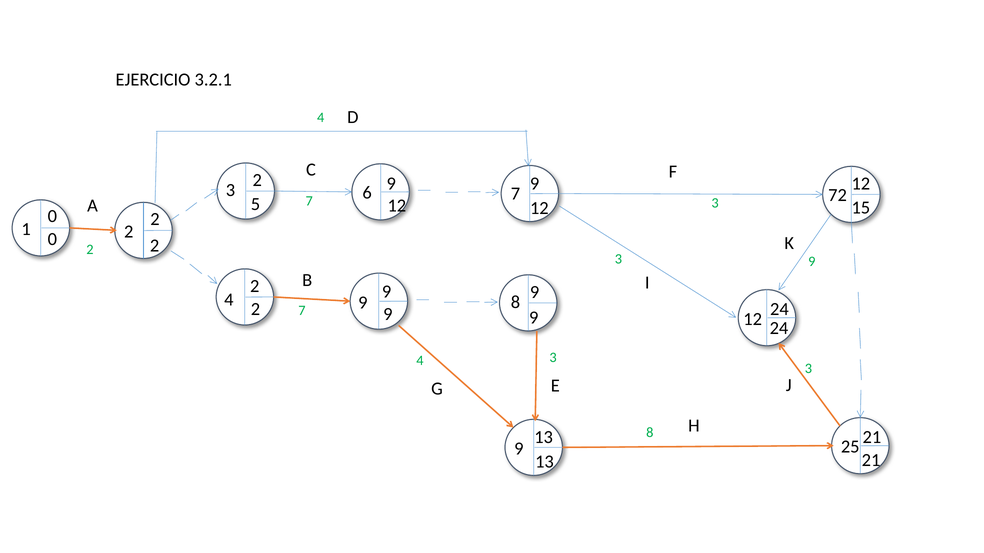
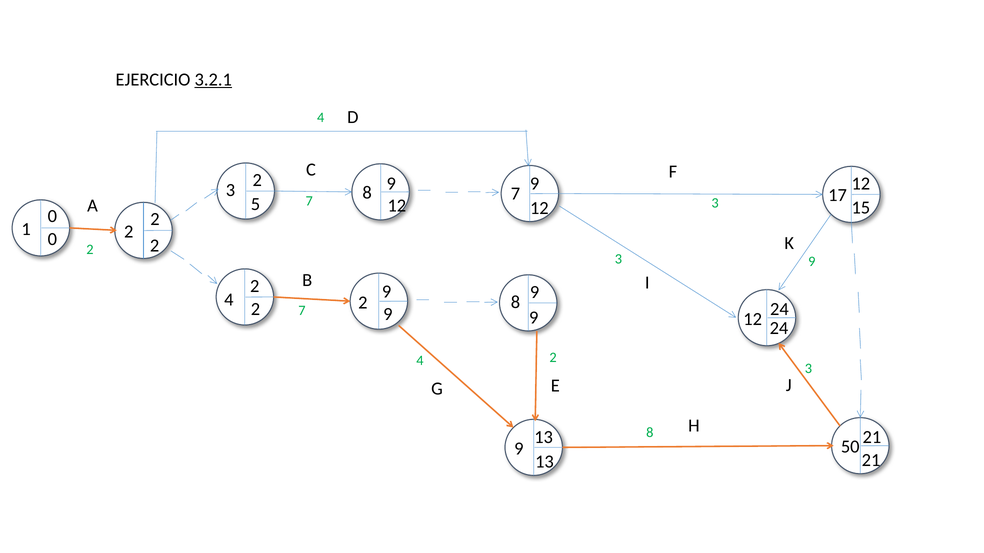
3.2.1 underline: none -> present (213, 80)
3 6: 6 -> 8 (367, 193)
72: 72 -> 17 (838, 195)
9: 9 -> 2 (363, 303)
3: 3 -> 2 (553, 358)
25: 25 -> 50 (850, 447)
